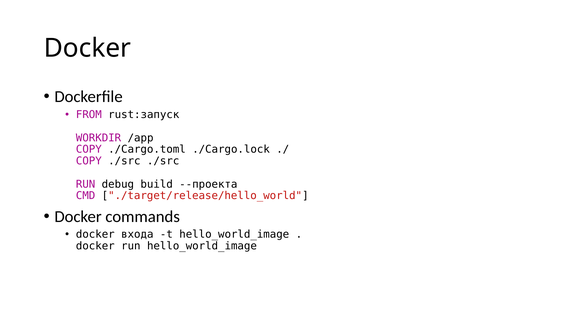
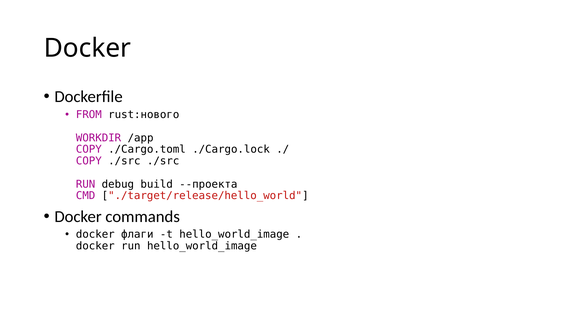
rust:запуск: rust:запуск -> rust:нового (144, 115)
входа: входа -> флаги (137, 235)
